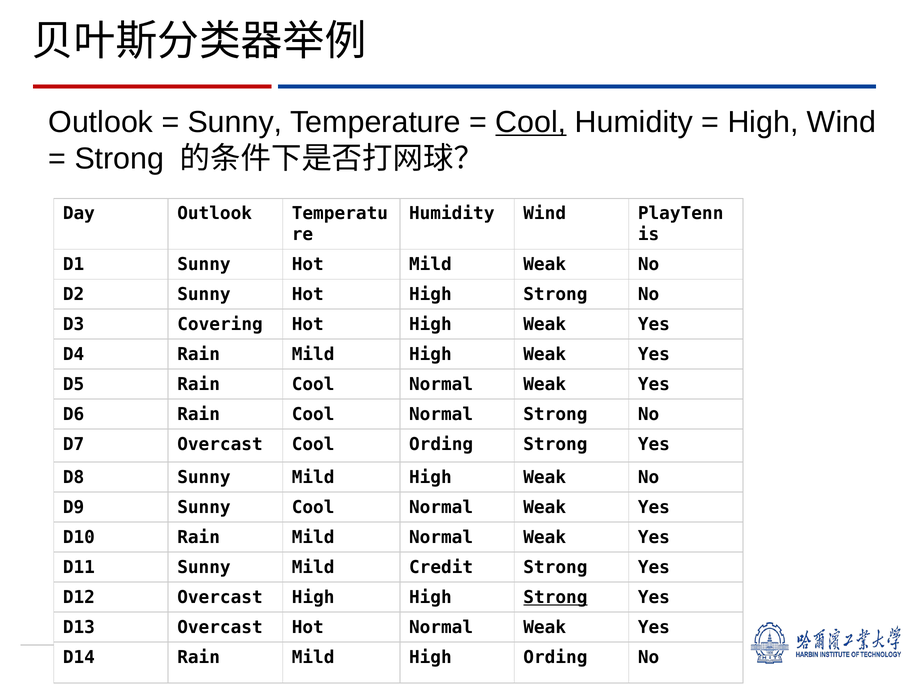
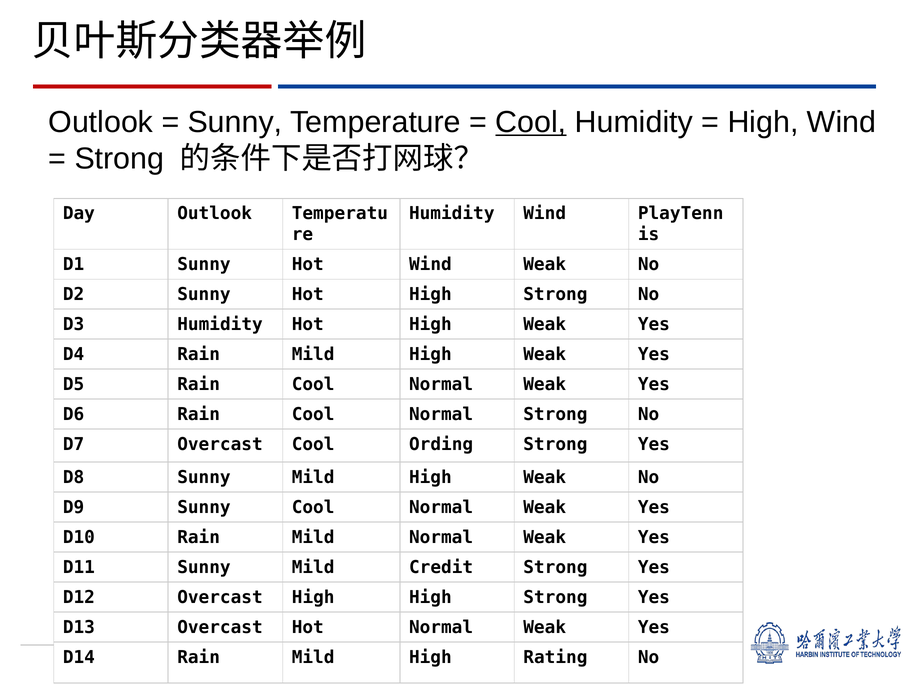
Hot Mild: Mild -> Wind (430, 264)
D3 Covering: Covering -> Humidity (220, 324)
Strong underline: present -> none (555, 597)
High Ording: Ording -> Rating (555, 657)
